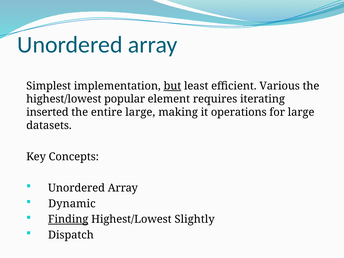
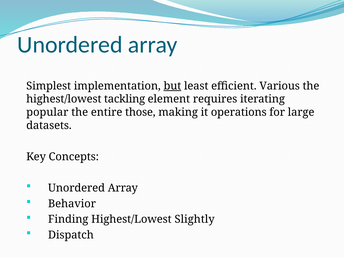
popular: popular -> tackling (125, 99)
inserted: inserted -> popular (47, 112)
entire large: large -> those (140, 112)
Dynamic: Dynamic -> Behavior (72, 204)
Finding underline: present -> none (68, 219)
